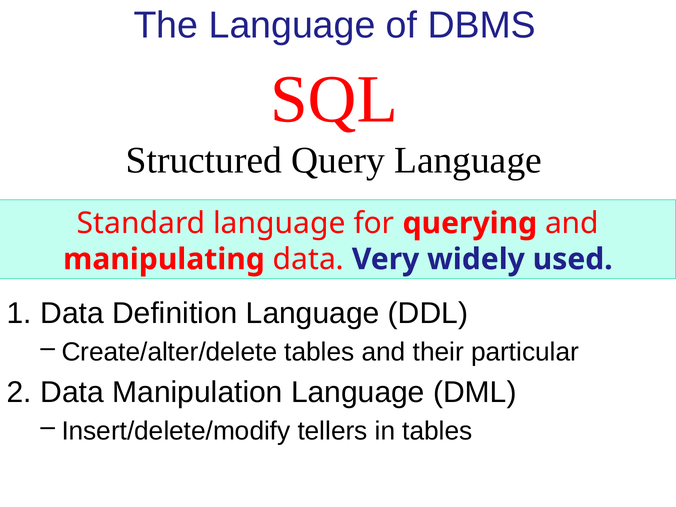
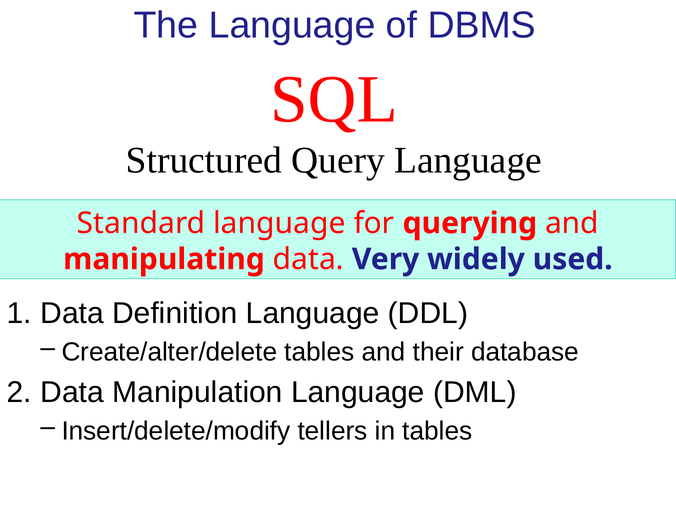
particular: particular -> database (525, 352)
